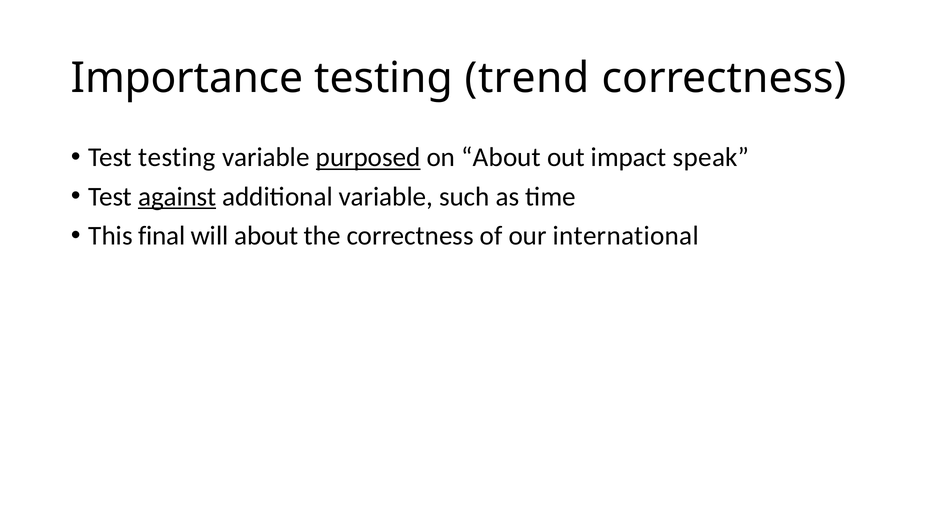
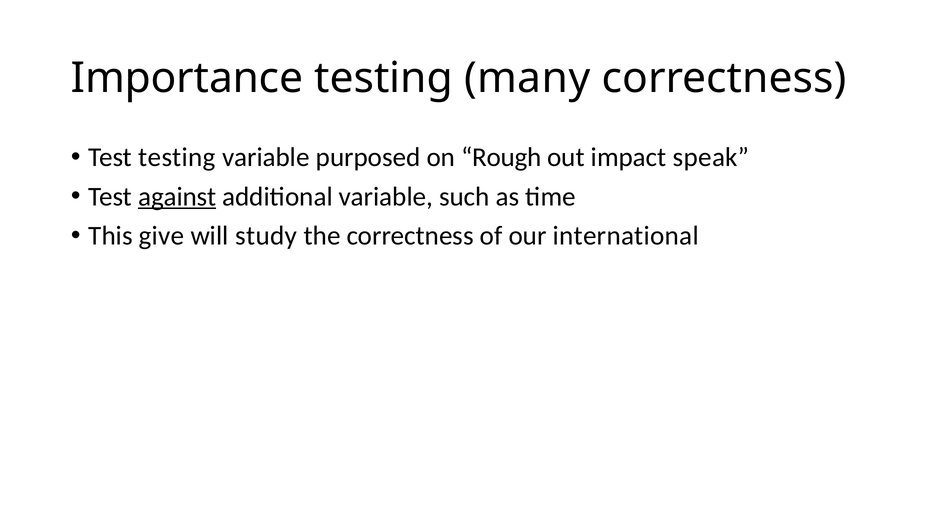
trend: trend -> many (527, 78)
purposed underline: present -> none (368, 157)
on About: About -> Rough (501, 157)
final: final -> give (162, 235)
will about: about -> study (266, 235)
